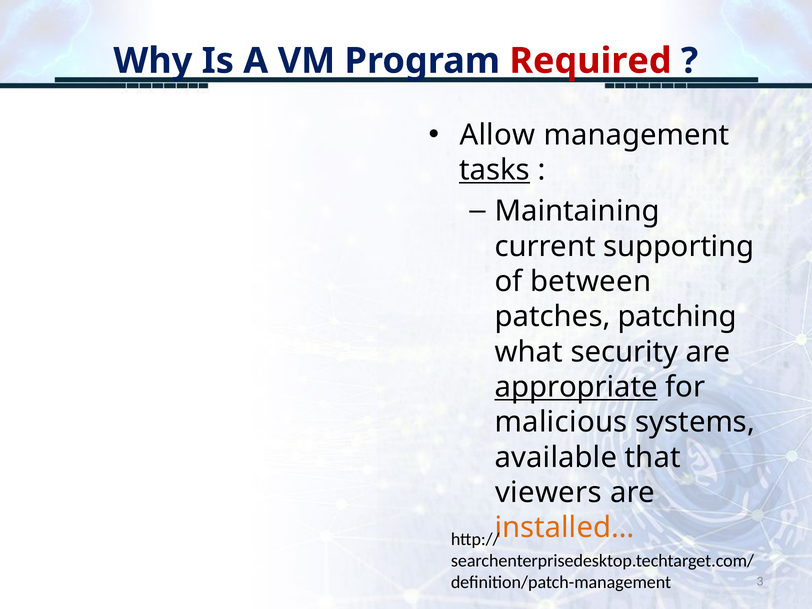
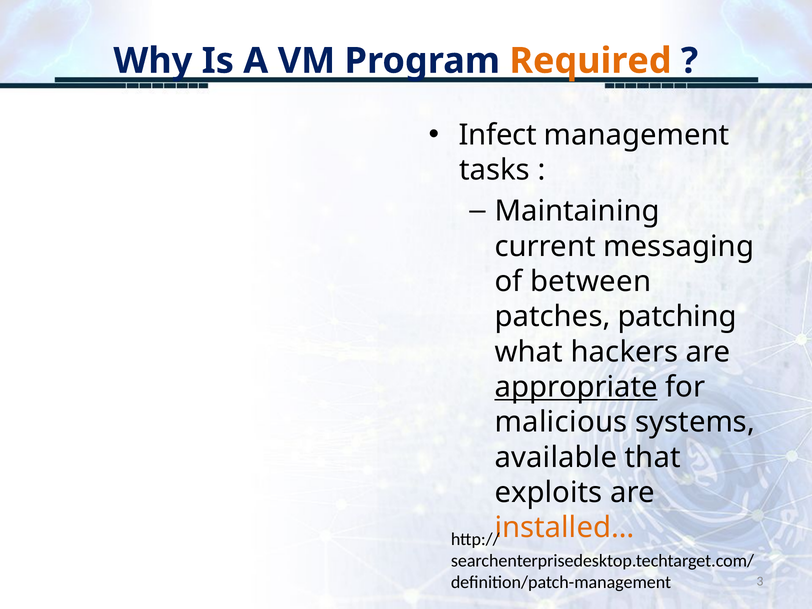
Required colour: red -> orange (590, 61)
Allow: Allow -> Infect (498, 135)
tasks underline: present -> none (494, 170)
supporting: supporting -> messaging (679, 246)
security: security -> hackers (624, 352)
viewers: viewers -> exploits (549, 493)
